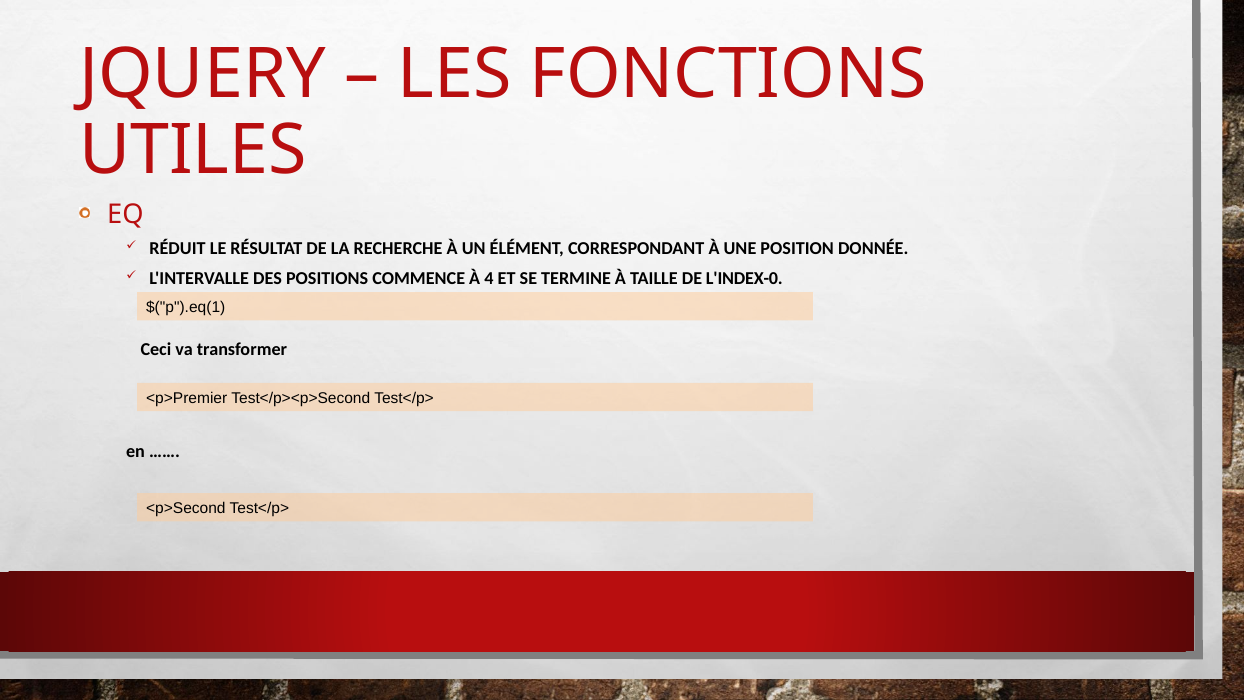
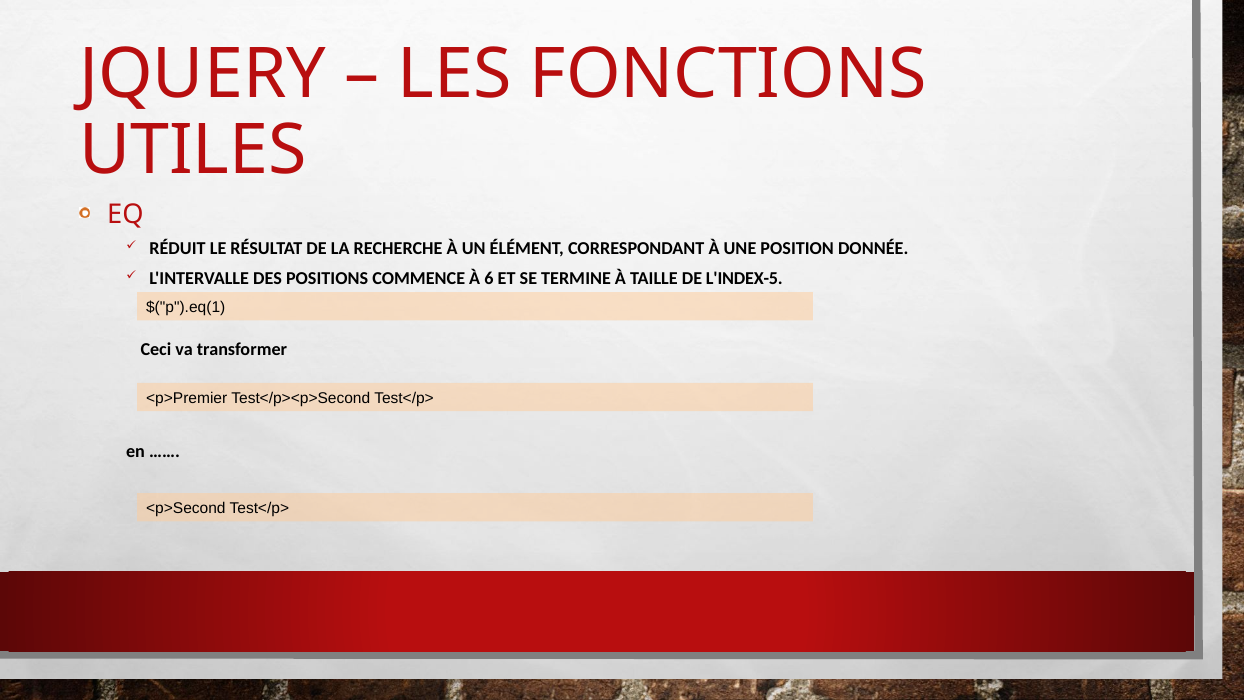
4: 4 -> 6 (489, 278)
L'INDEX-0: L'INDEX-0 -> L'INDEX-5 (744, 278)
